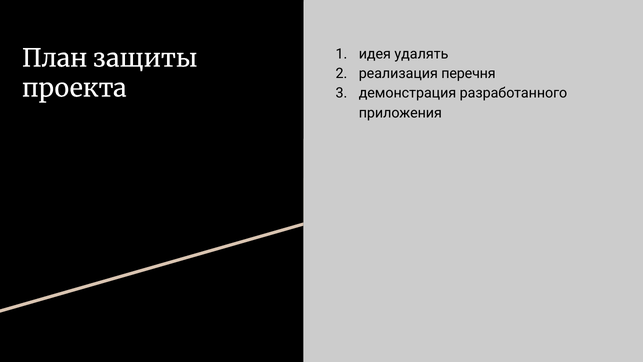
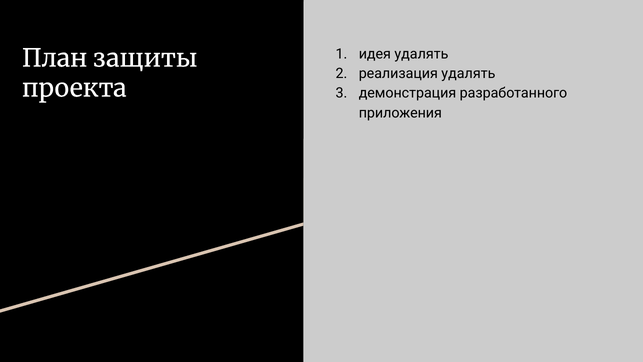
реализация перечня: перечня -> удалять (468, 73)
